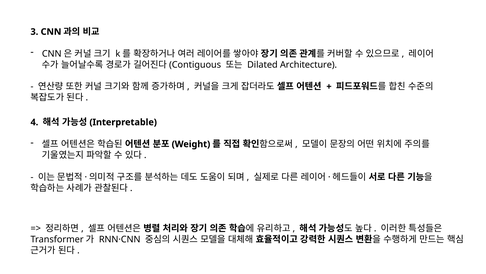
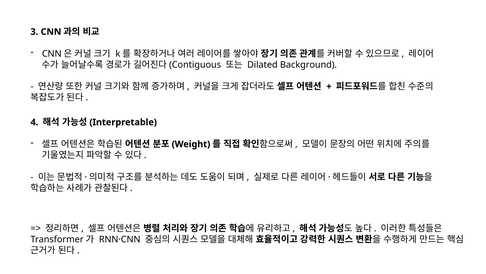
Architecture: Architecture -> Background (308, 65)
